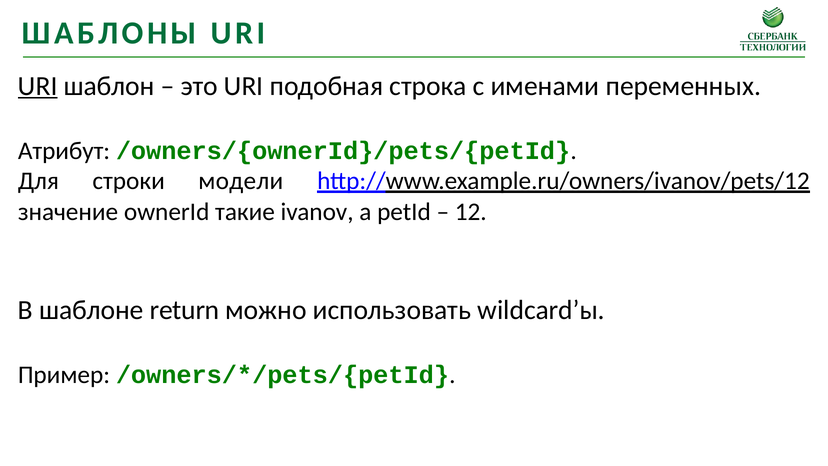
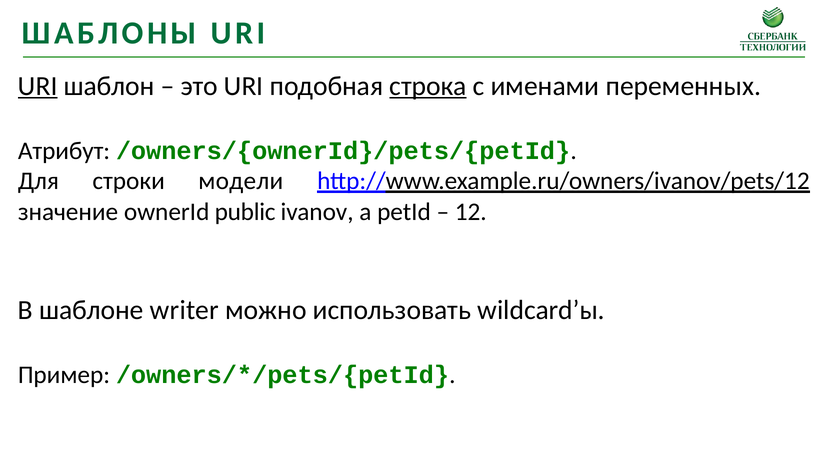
строка underline: none -> present (428, 86)
такие: такие -> public (245, 212)
return: return -> writer (184, 310)
